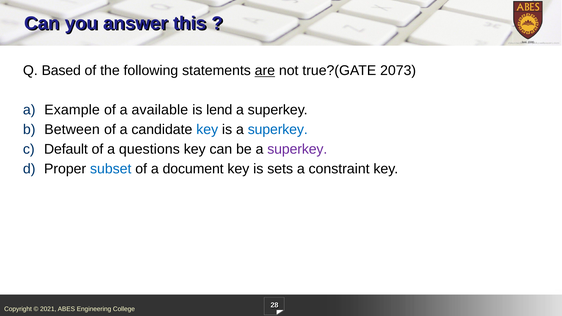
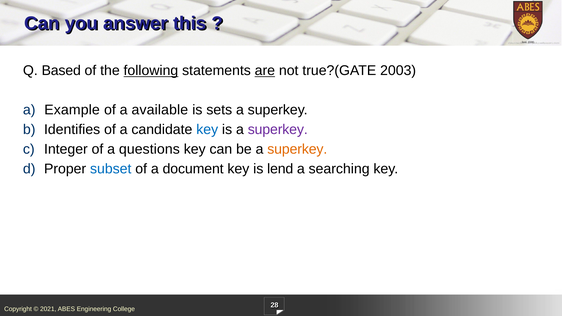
following underline: none -> present (151, 71)
2073: 2073 -> 2003 (398, 71)
lend: lend -> sets (219, 110)
Between: Between -> Identifies (72, 130)
superkey colour: blue -> purple (278, 130)
Default: Default -> Integer (66, 149)
superkey colour: purple -> orange (297, 149)
sets: sets -> lend (280, 169)
constraint: constraint -> searching (339, 169)
